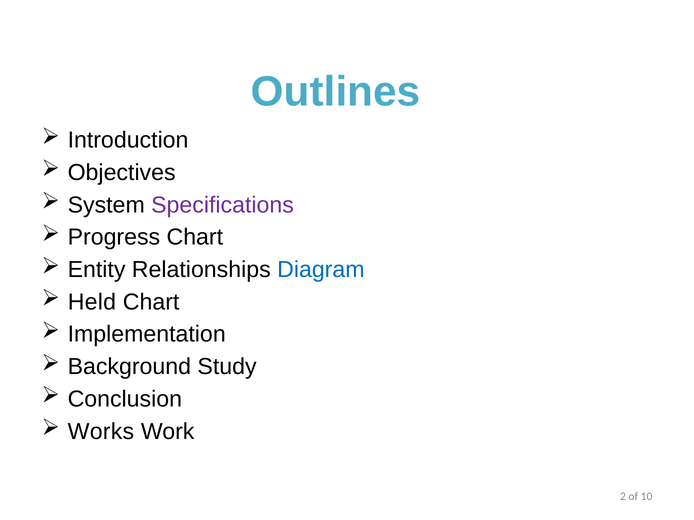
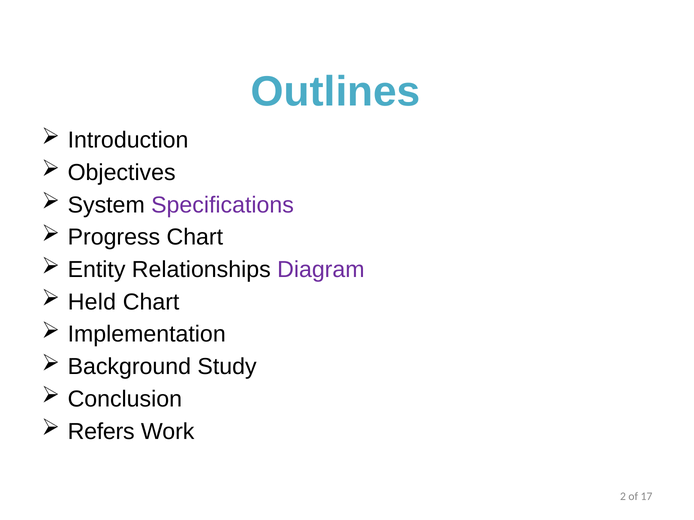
Diagram colour: blue -> purple (321, 270)
Works: Works -> Refers (101, 432)
10: 10 -> 17 (647, 497)
